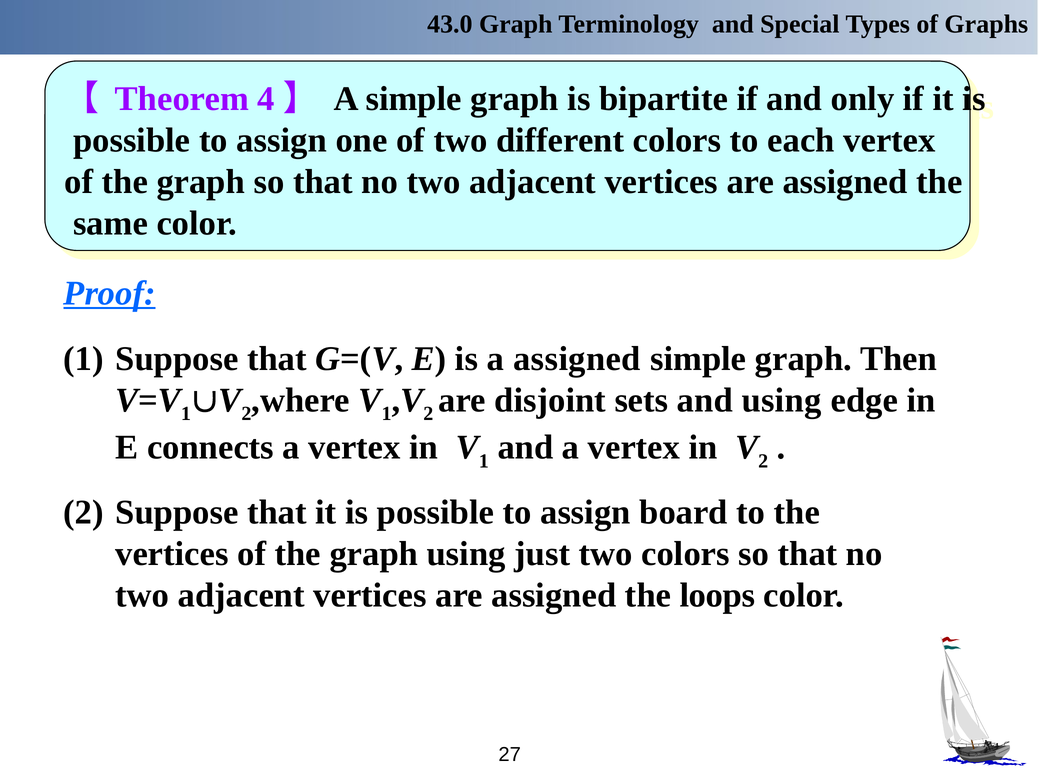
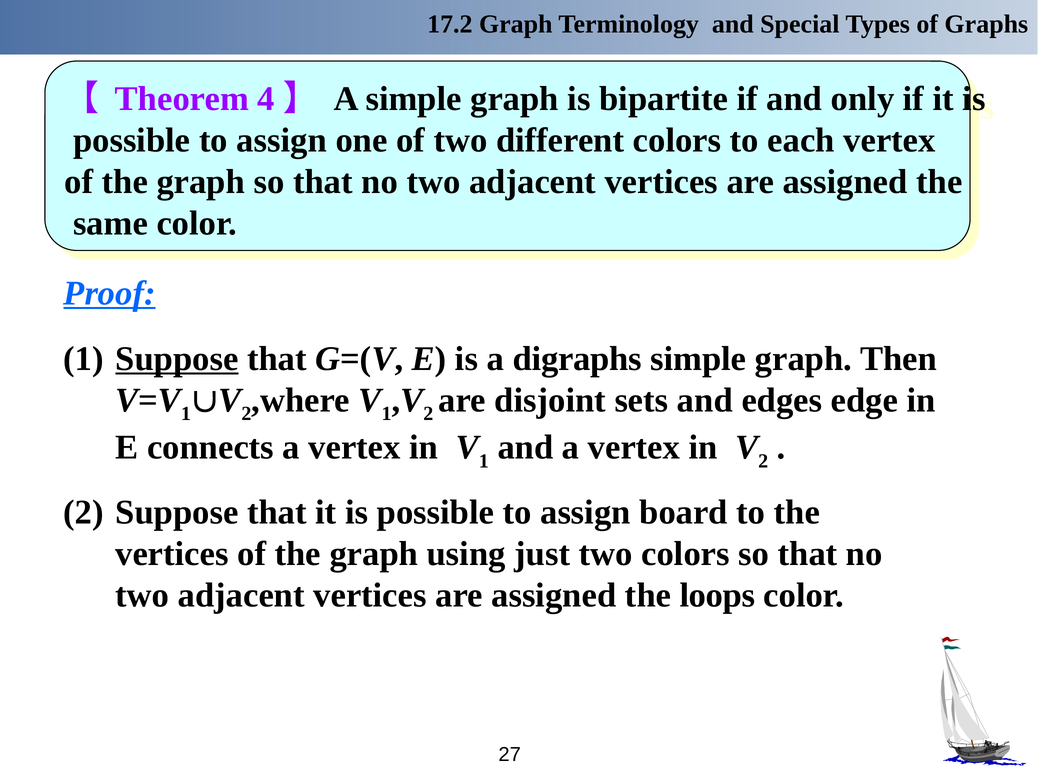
43.0: 43.0 -> 17.2 (450, 24)
Suppose underline: none -> present (177, 359)
a assigned: assigned -> digraphs (577, 359)
and using: using -> edges (782, 400)
